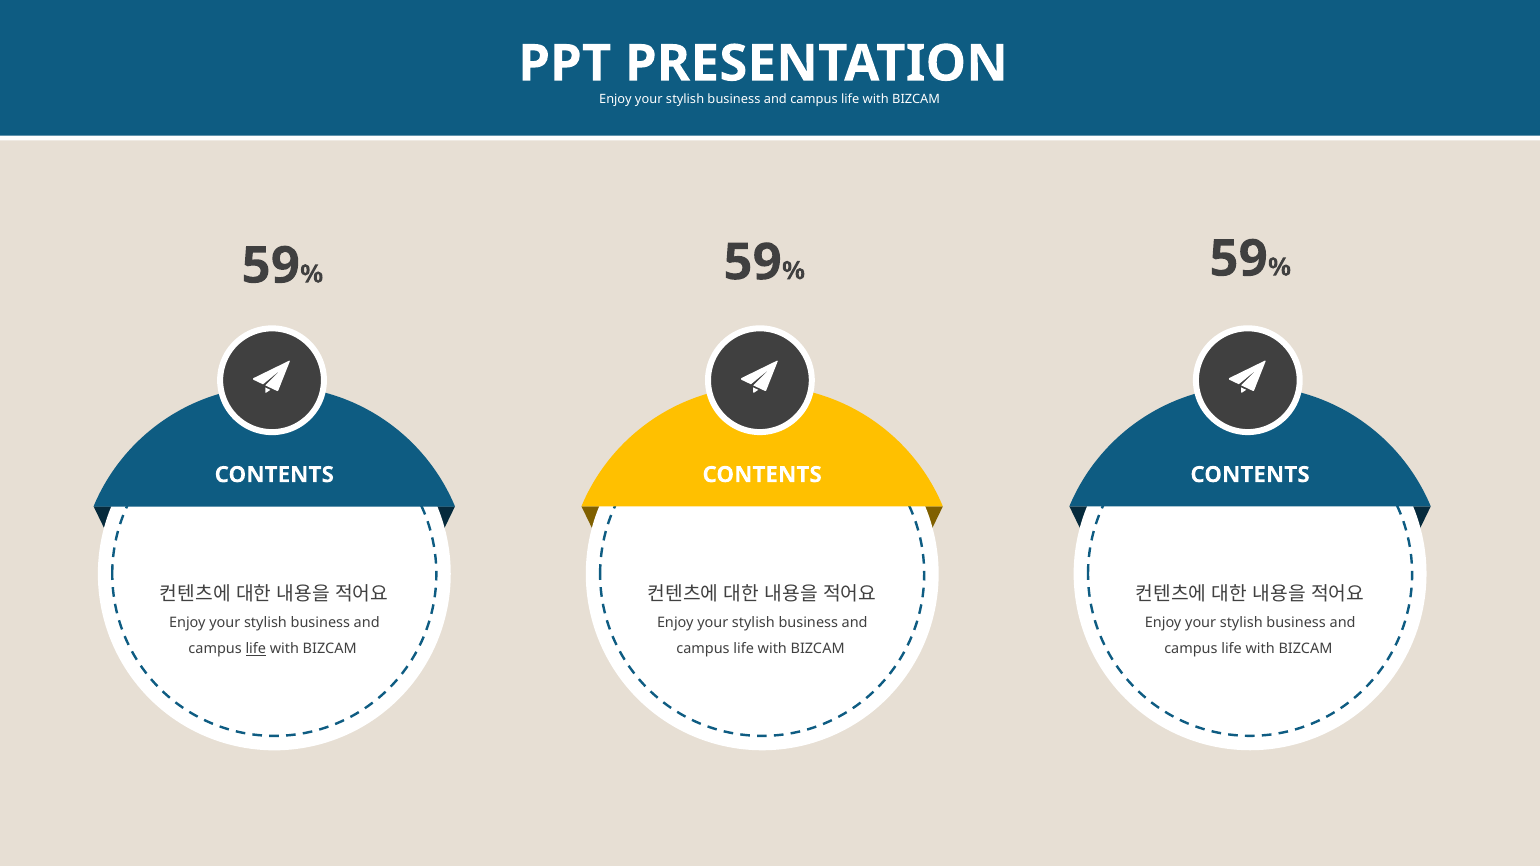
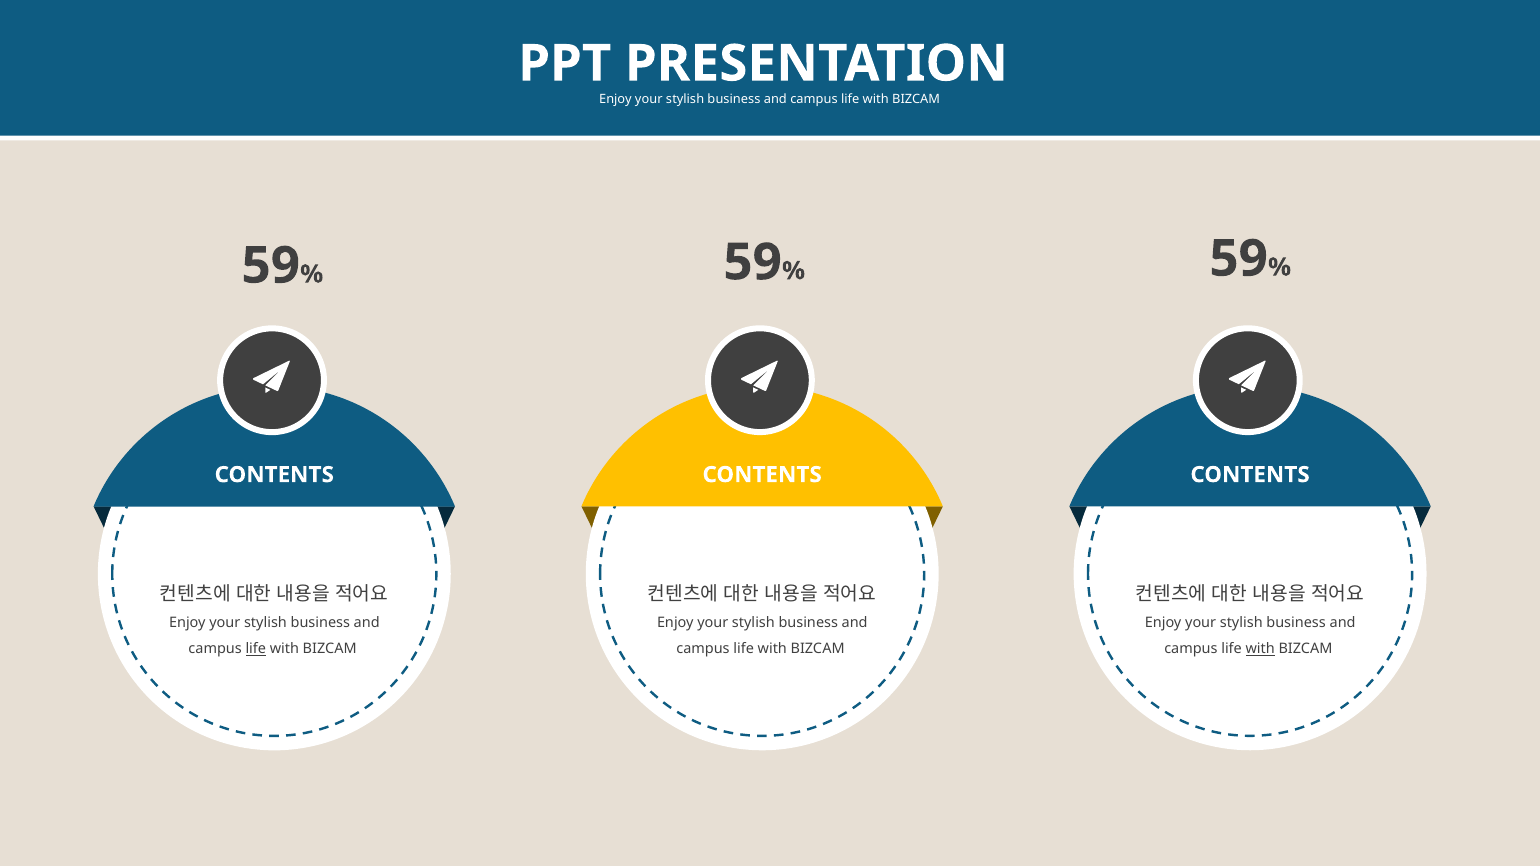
with underline: none -> present (1260, 649)
